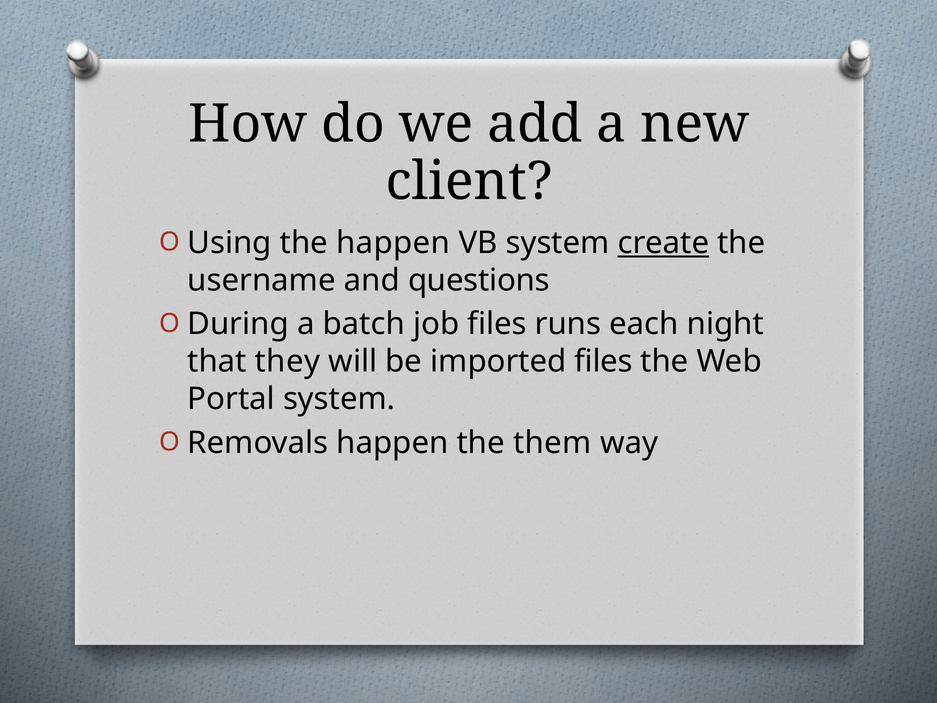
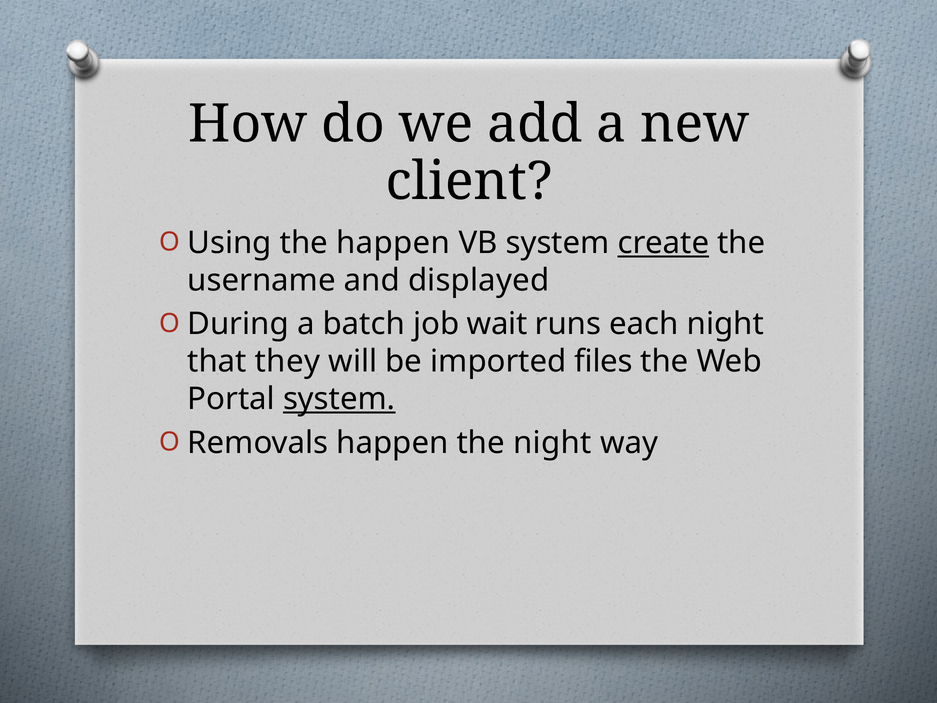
questions: questions -> displayed (479, 280)
job files: files -> wait (497, 324)
system underline: none -> present (339, 399)
the them: them -> night (552, 443)
